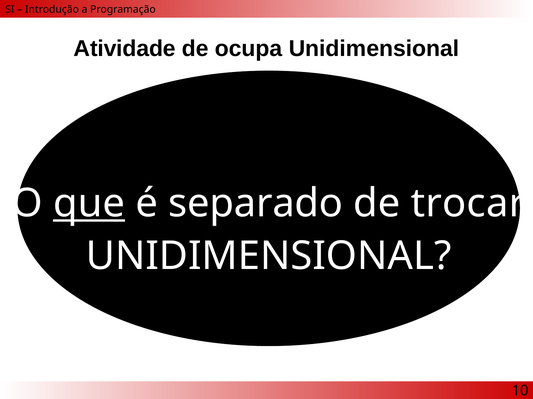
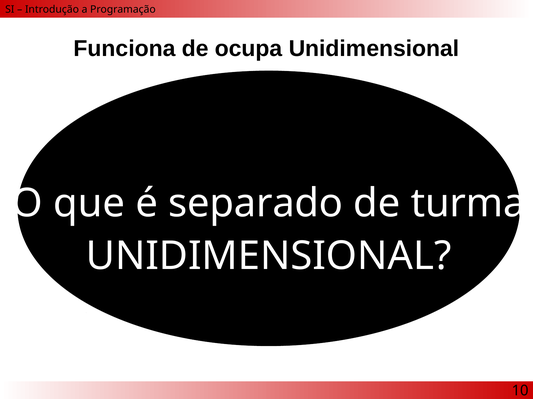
Atividade: Atividade -> Funciona (125, 49)
que underline: present -> none (89, 204)
trocar: trocar -> turma (468, 204)
